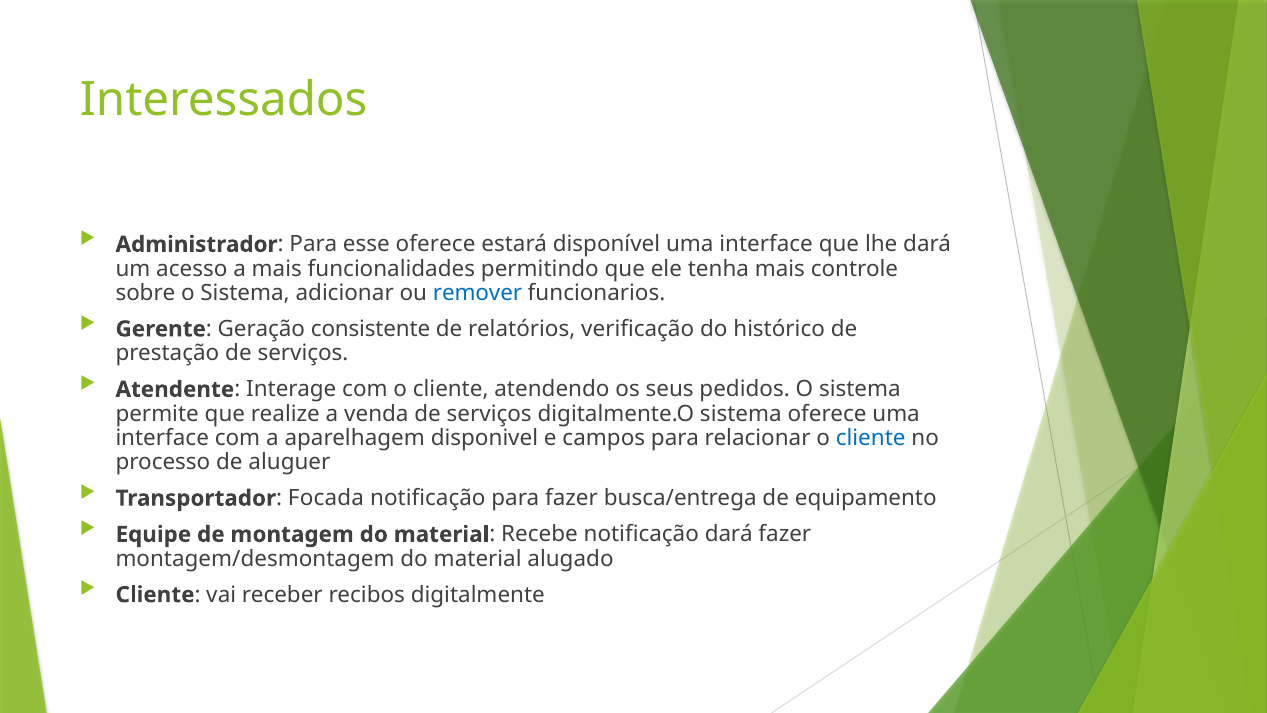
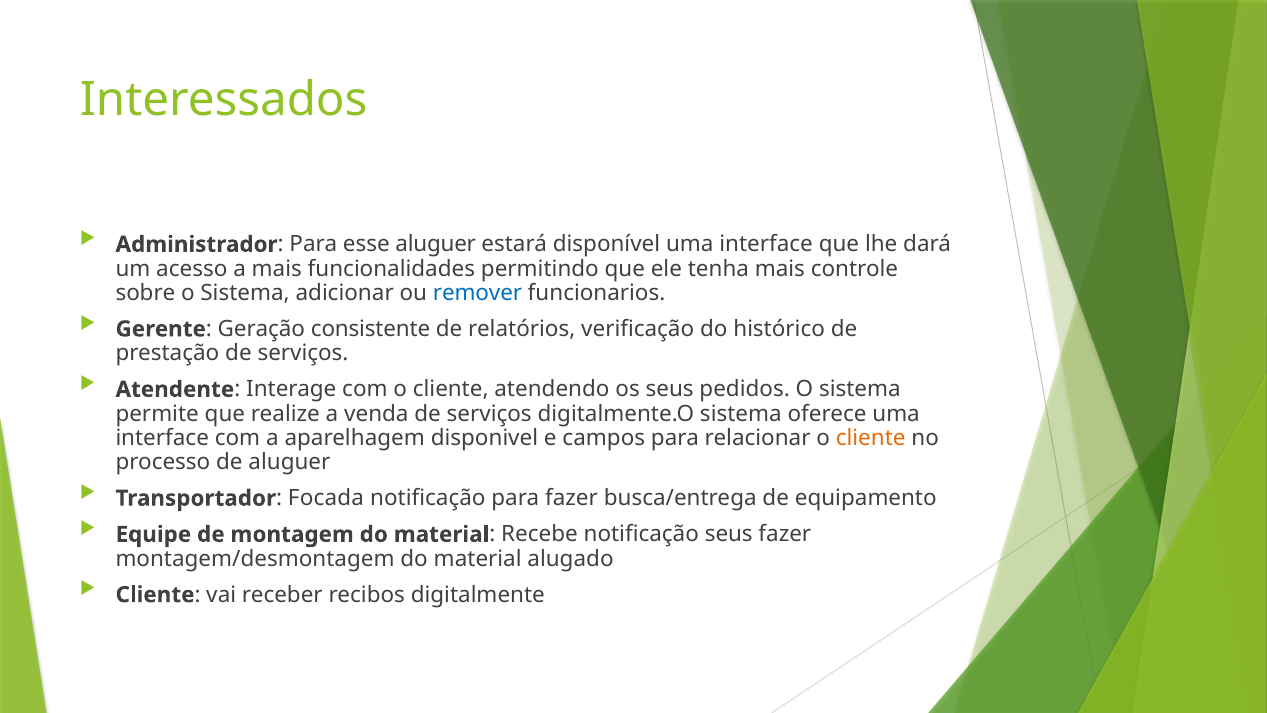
esse oferece: oferece -> aluguer (436, 244)
cliente colour: blue -> orange (871, 438)
notificação dará: dará -> seus (729, 534)
